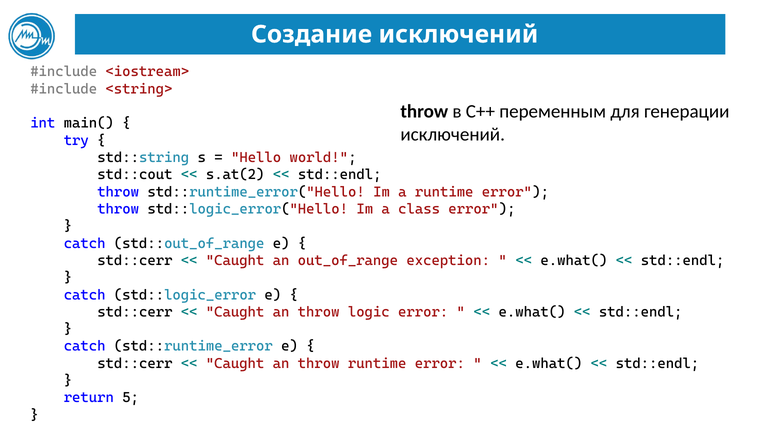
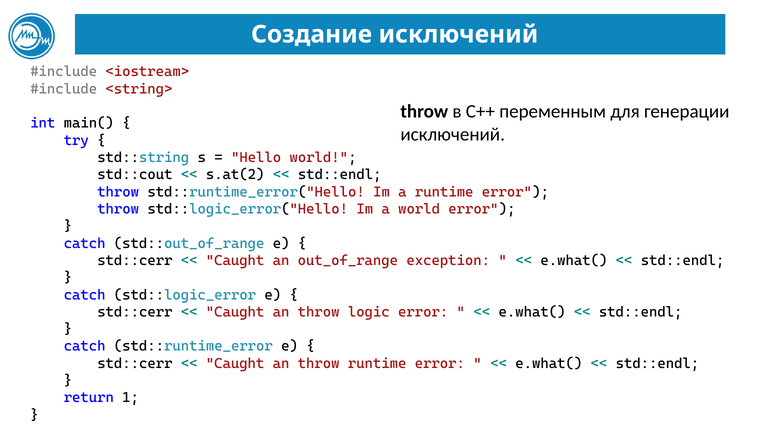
a class: class -> world (419, 209)
5: 5 -> 1 (131, 397)
